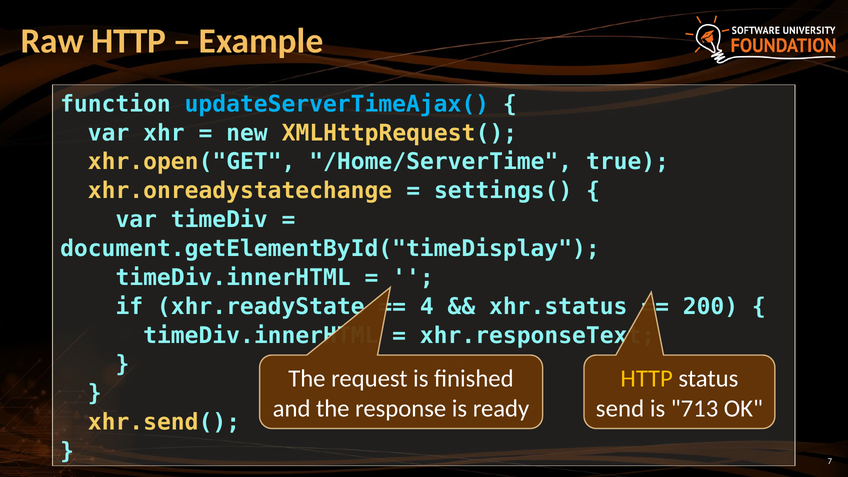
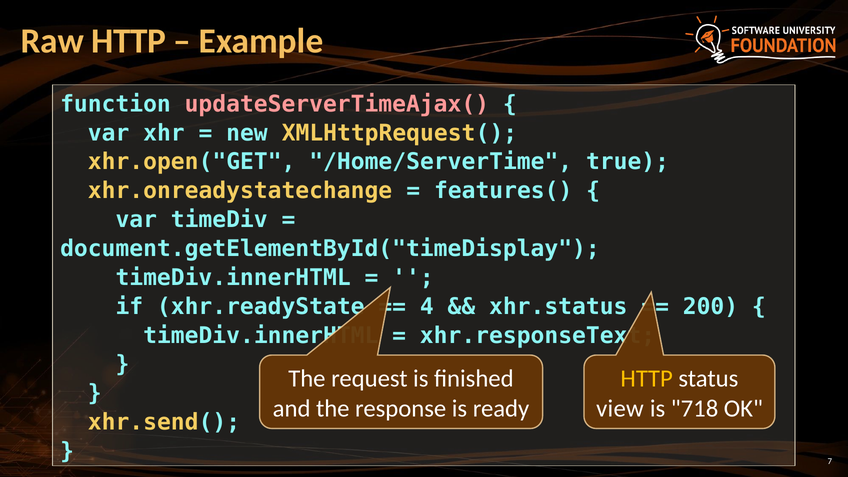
updateServerTimeAjax( colour: light blue -> pink (337, 104)
settings(: settings( -> features( (503, 191)
send: send -> view (620, 408)
713: 713 -> 718 (695, 408)
